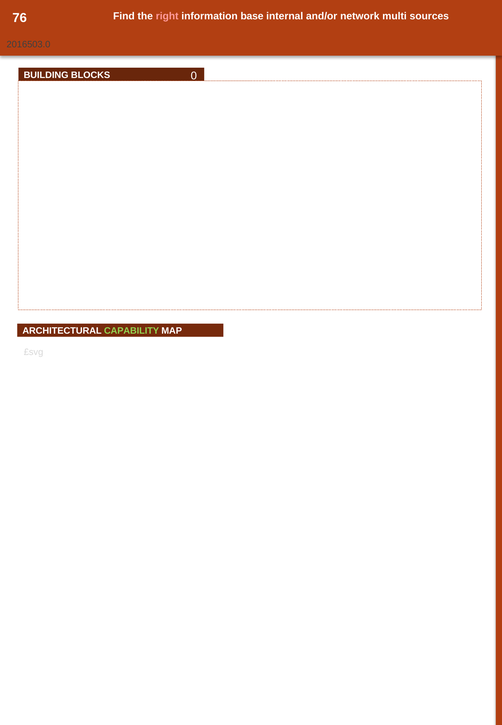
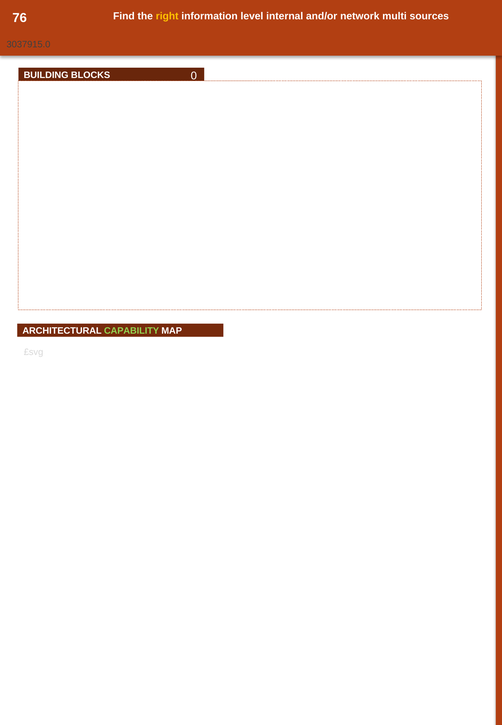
right colour: pink -> yellow (167, 16)
base: base -> level (252, 16)
2016503.0: 2016503.0 -> 3037915.0 (28, 44)
